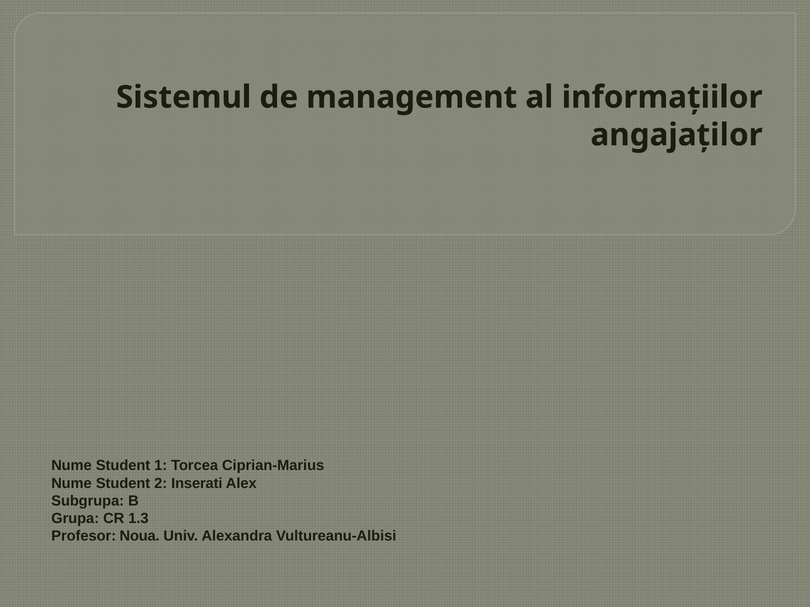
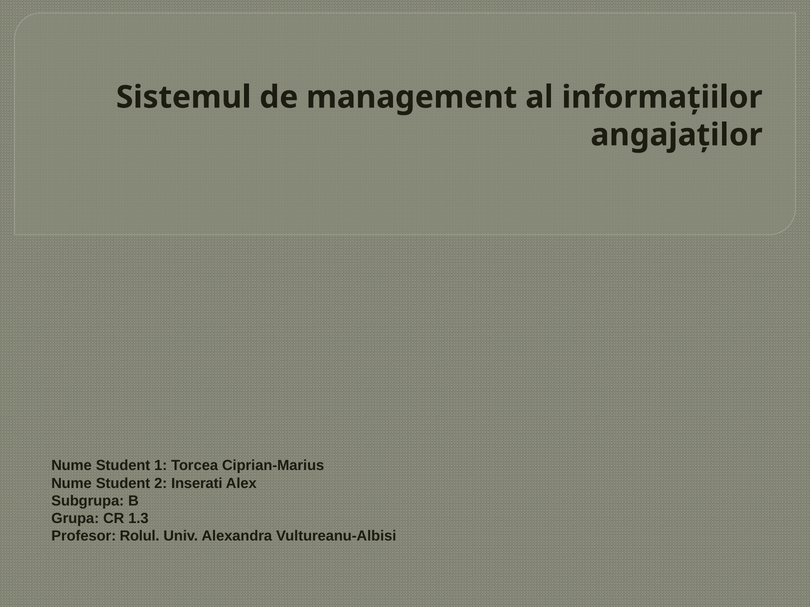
Noua: Noua -> Rolul (140, 536)
